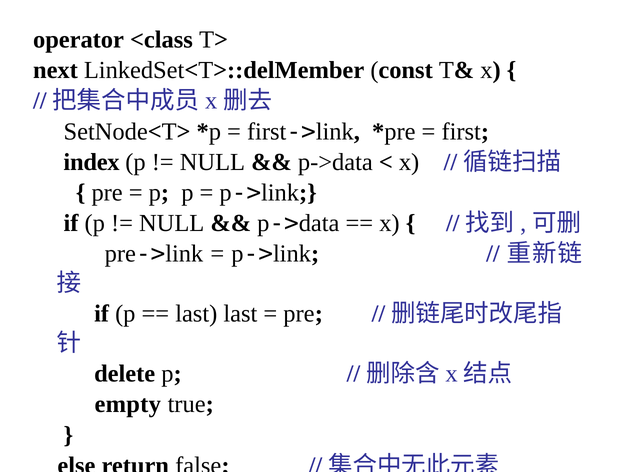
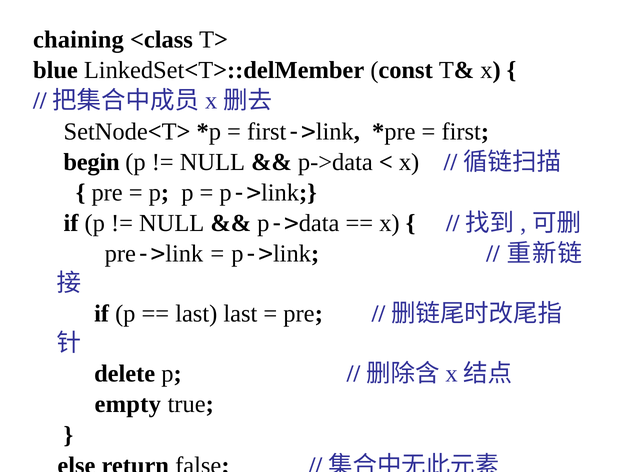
operator: operator -> chaining (78, 40)
next: next -> blue (55, 70)
index: index -> begin (92, 162)
